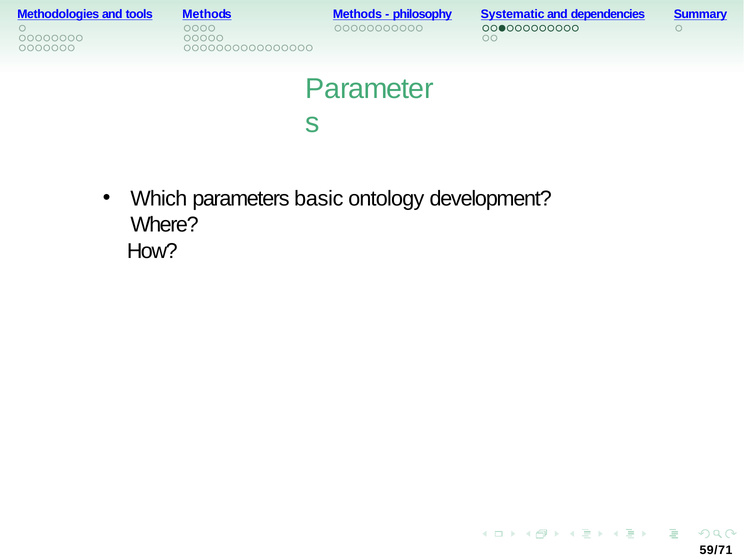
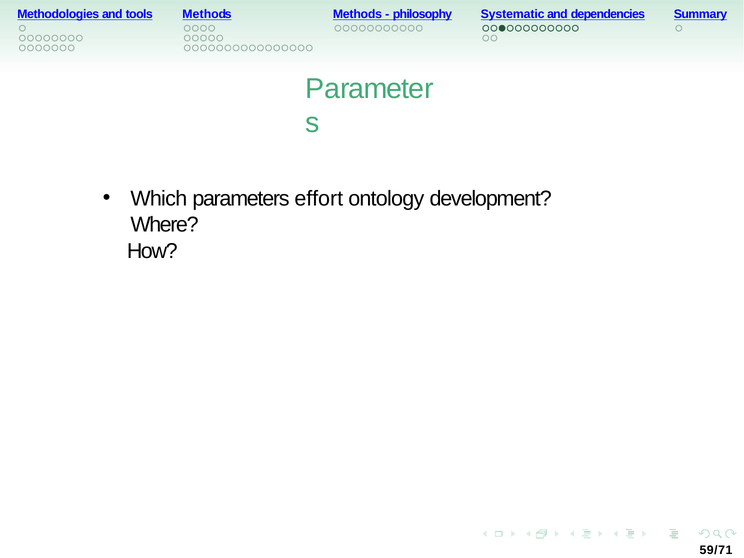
basic: basic -> effort (319, 199)
